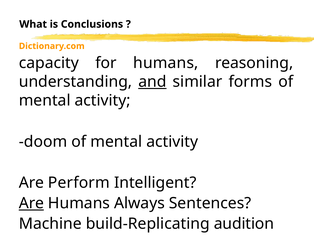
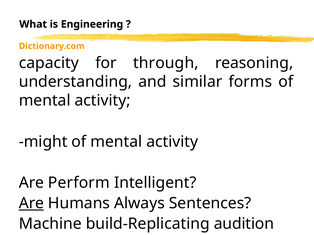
Conclusions: Conclusions -> Engineering (92, 24)
for humans: humans -> through (166, 63)
and underline: present -> none (152, 82)
doom: doom -> might (43, 142)
